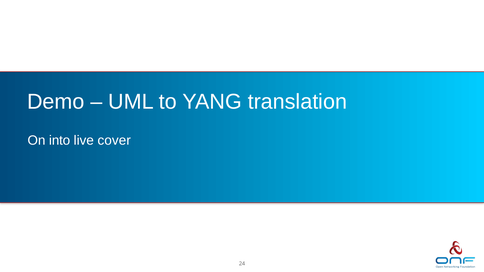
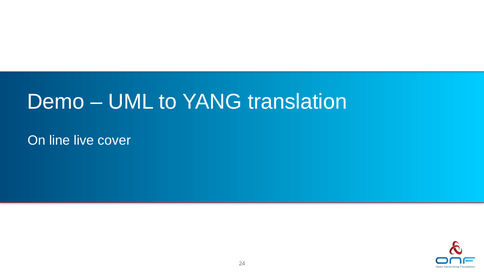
into: into -> line (60, 141)
